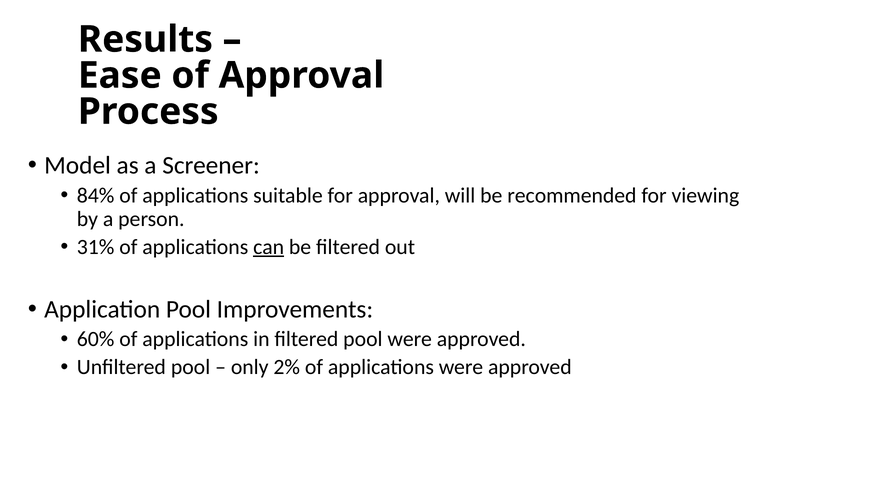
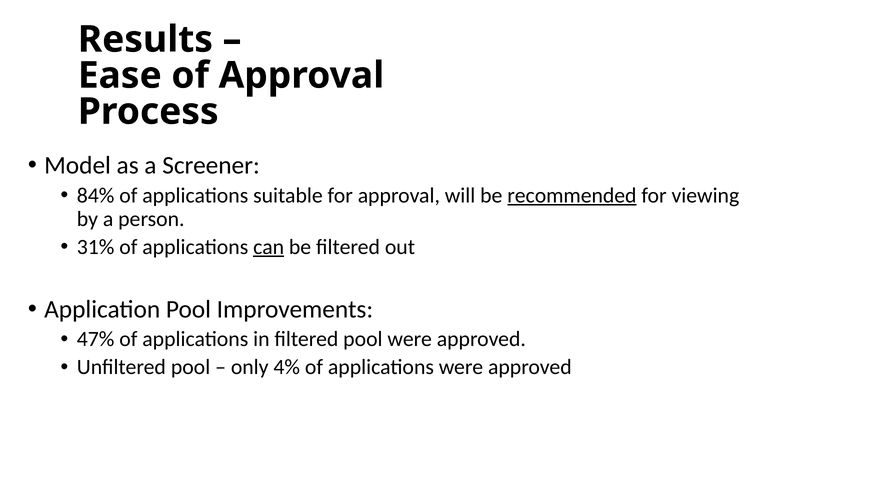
recommended underline: none -> present (572, 196)
60%: 60% -> 47% (96, 340)
2%: 2% -> 4% (287, 368)
